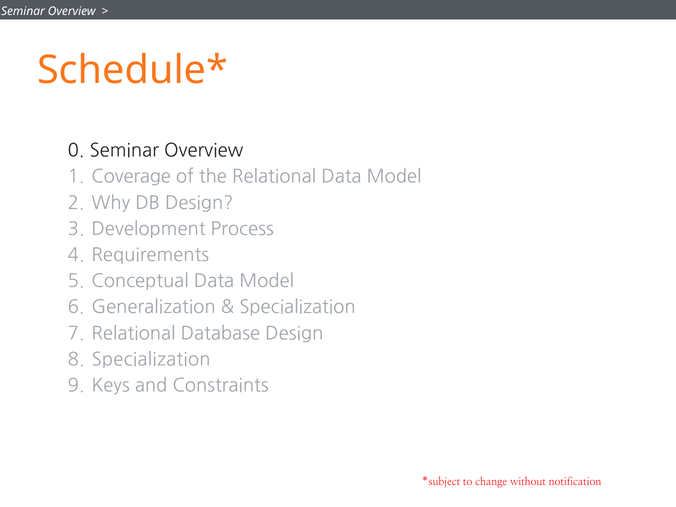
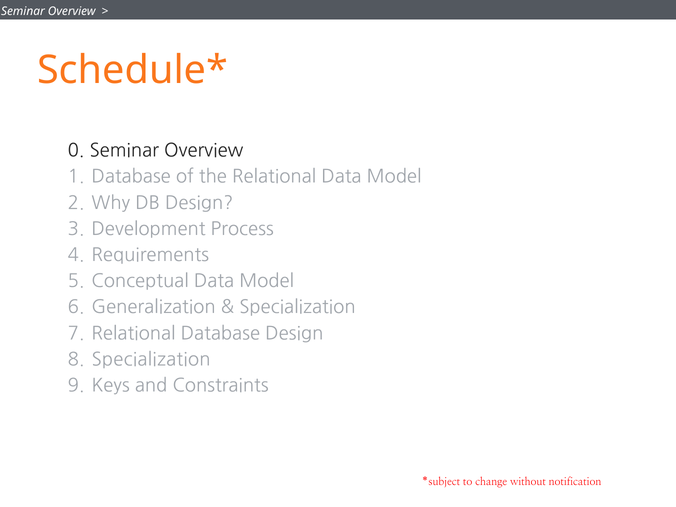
Coverage: Coverage -> Database (131, 177)
